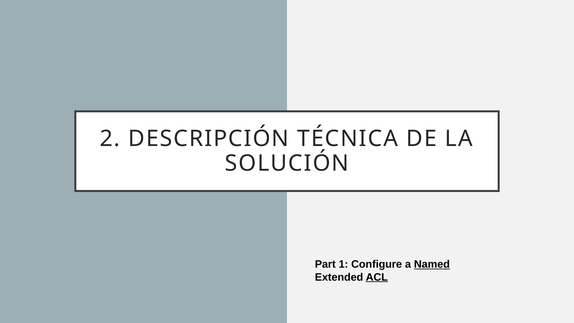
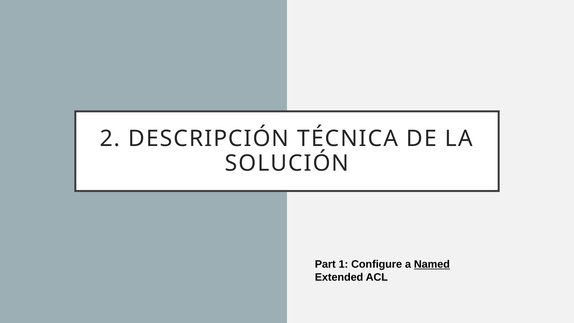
ACL underline: present -> none (377, 277)
